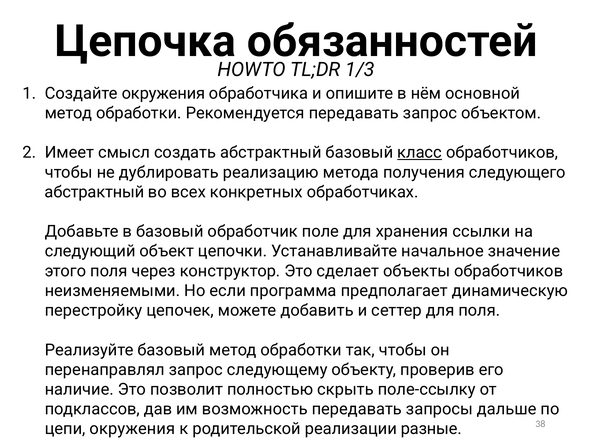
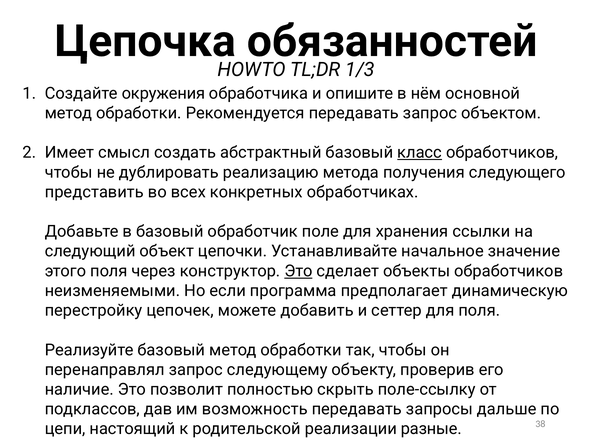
абстрактный: абстрактный -> представить (94, 192)
Это underline: none -> present (298, 271)
цепи окружения: окружения -> настоящий (132, 429)
